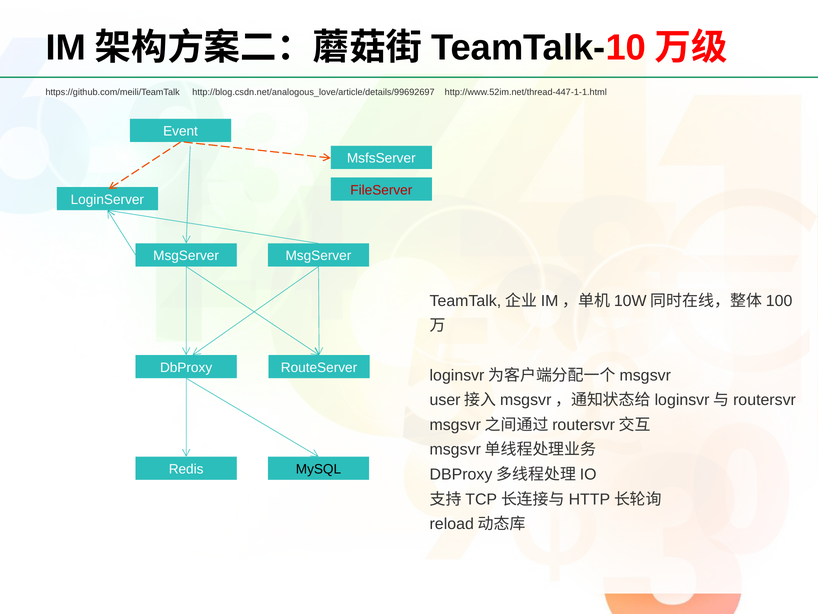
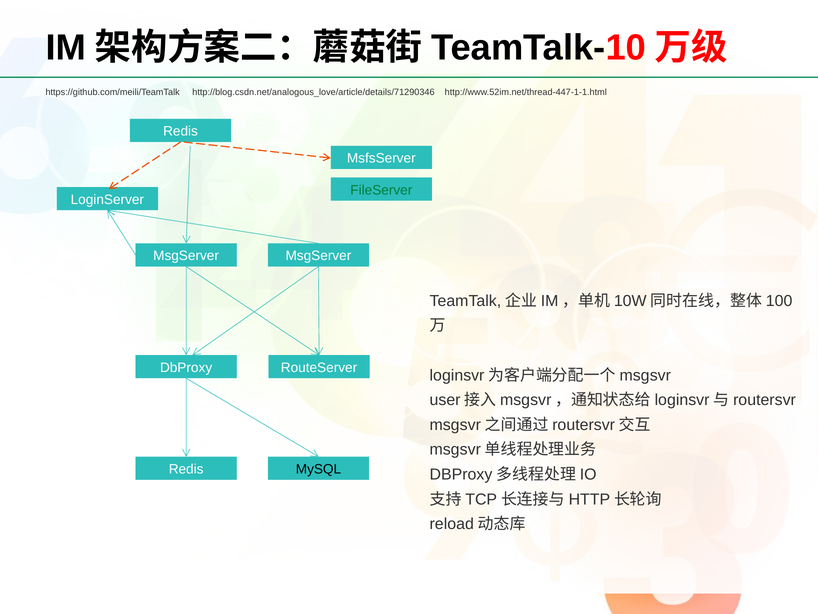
http://blog.csdn.net/analogous_love/article/details/99692697: http://blog.csdn.net/analogous_love/article/details/99692697 -> http://blog.csdn.net/analogous_love/article/details/71290346 (313, 92)
Event: Event -> Redis (181, 131)
FileServer colour: red -> green (381, 190)
